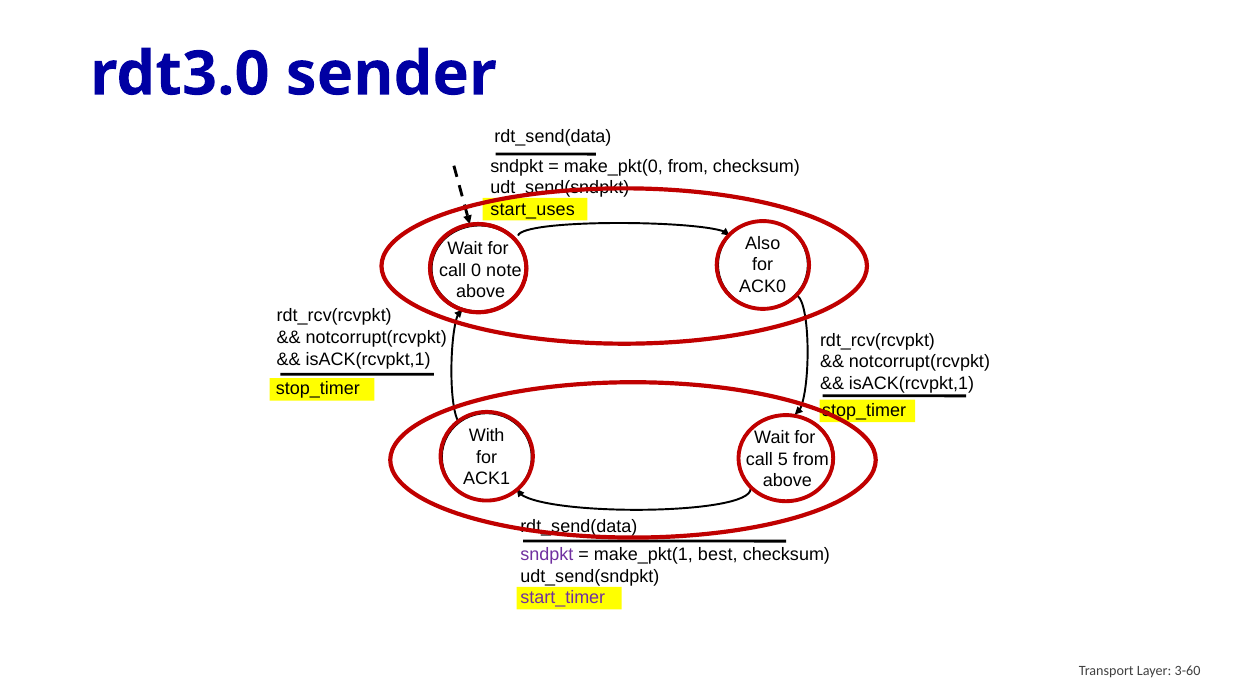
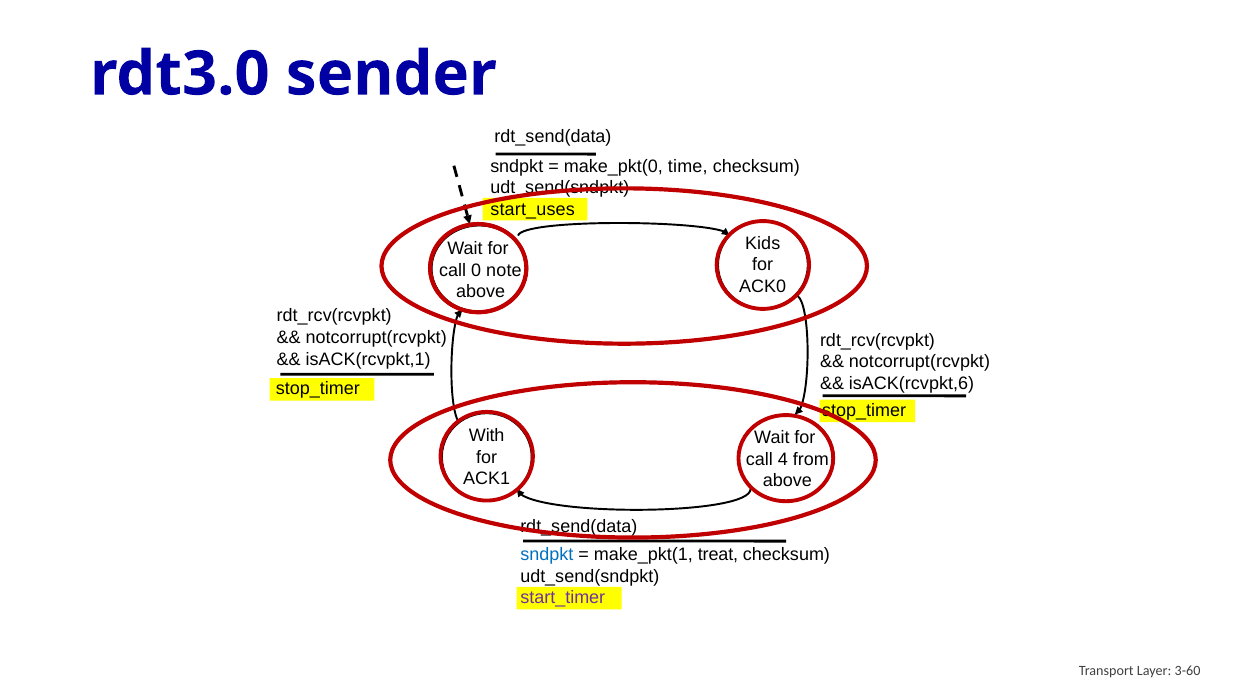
make_pkt(0 from: from -> time (688, 166)
Also: Also -> Kids (763, 243)
isACK(rcvpkt,1: isACK(rcvpkt,1 -> isACK(rcvpkt,6 (911, 383)
5: 5 -> 4 (783, 459)
sndpkt colour: purple -> blue (547, 554)
best: best -> treat (718, 554)
